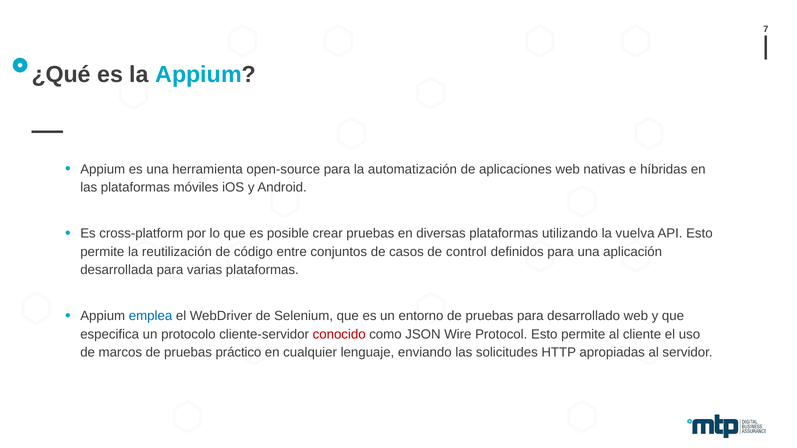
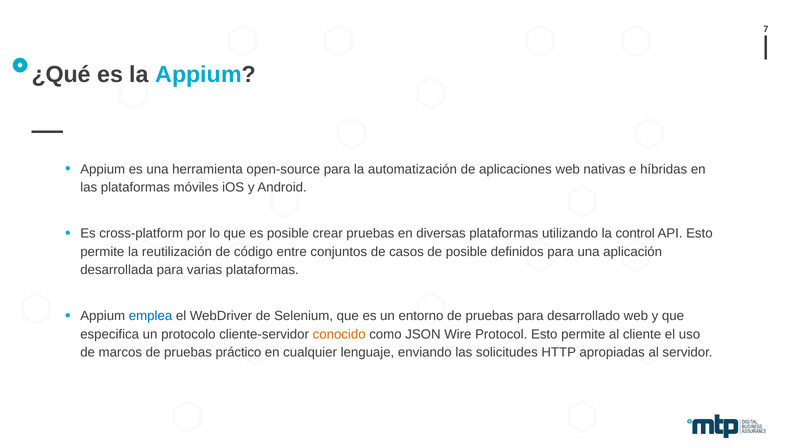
vuelva: vuelva -> control (635, 234)
de control: control -> posible (466, 252)
conocido colour: red -> orange (339, 334)
